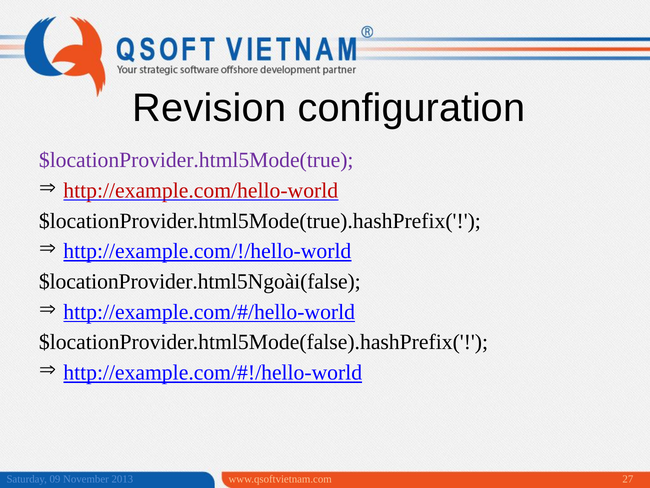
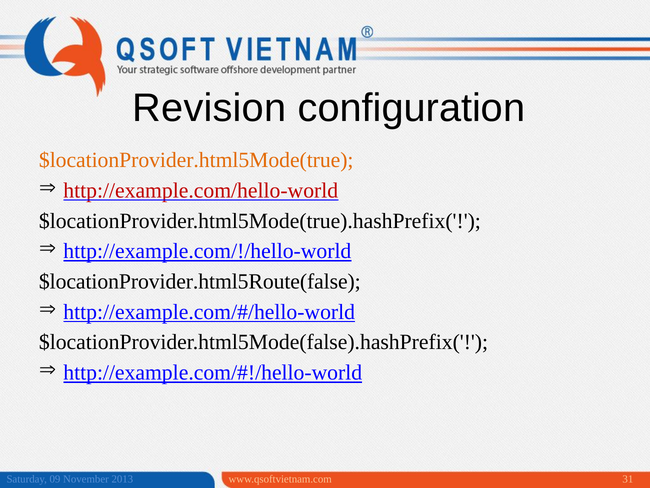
$locationProvider.html5Mode(true colour: purple -> orange (196, 160)
$locationProvider.html5Ngoài(false: $locationProvider.html5Ngoài(false -> $locationProvider.html5Route(false (200, 281)
27: 27 -> 31 (628, 479)
